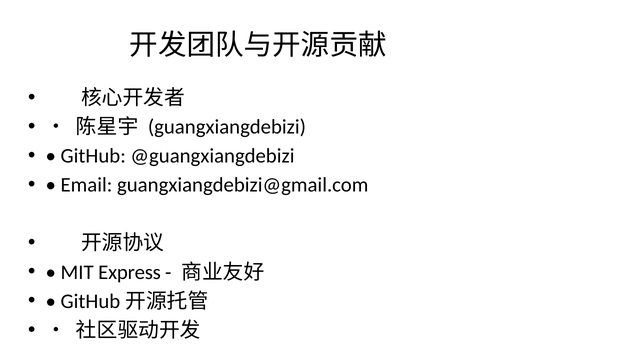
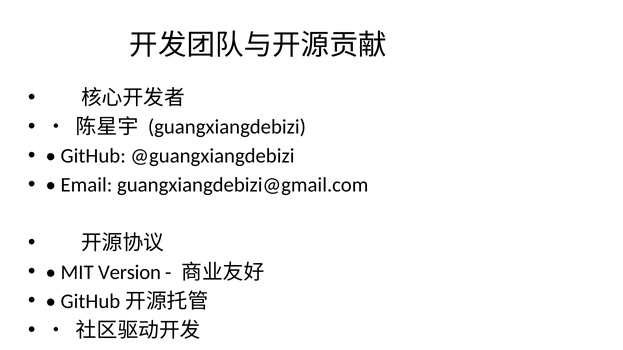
Express: Express -> Version (130, 273)
